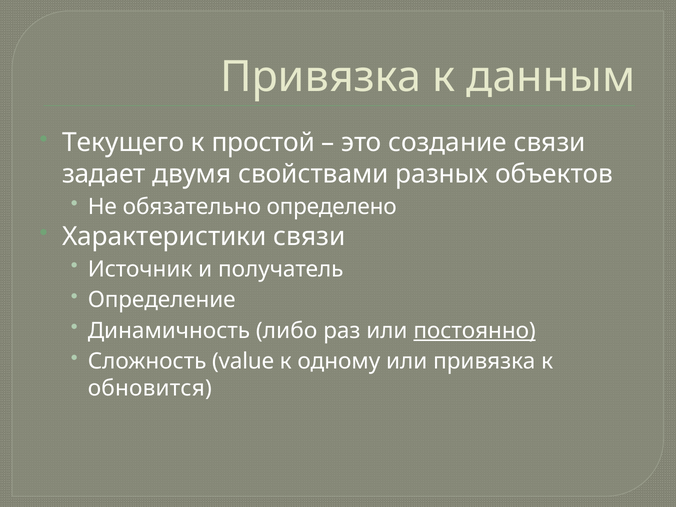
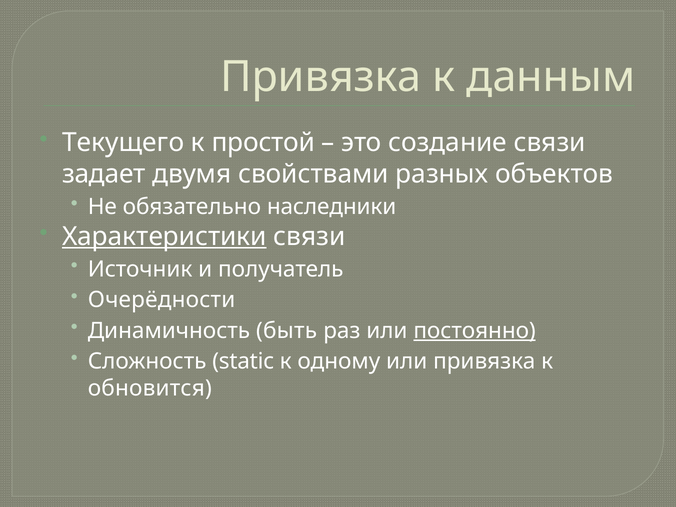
определено: определено -> наследники (332, 207)
Характеристики underline: none -> present (164, 236)
Определение: Определение -> Очерёдности (162, 300)
либо: либо -> быть (287, 331)
value: value -> static (243, 362)
